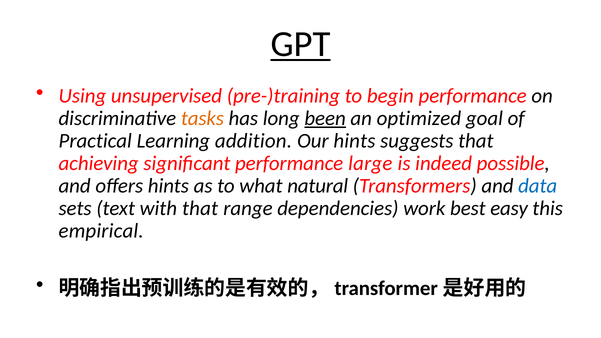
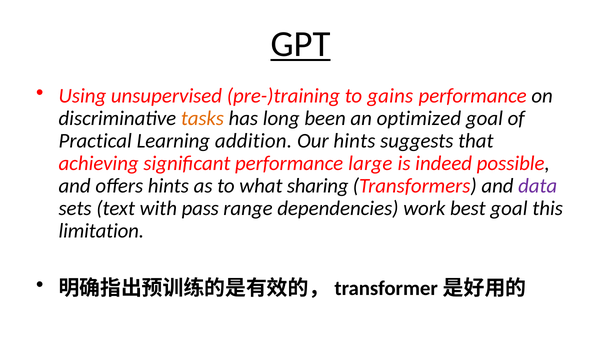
begin: begin -> gains (390, 96)
been underline: present -> none (325, 118)
natural: natural -> sharing (318, 186)
data colour: blue -> purple (538, 186)
with that: that -> pass (200, 209)
best easy: easy -> goal (509, 209)
empirical: empirical -> limitation (101, 231)
